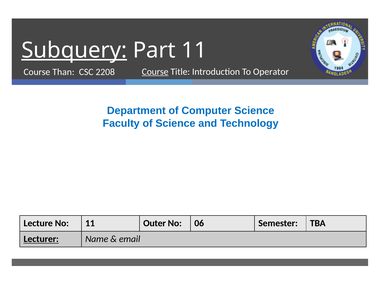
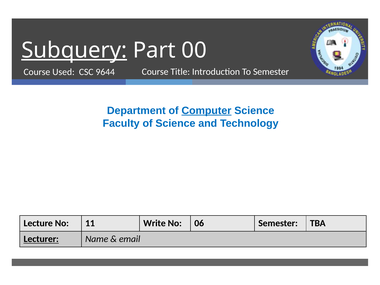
Part 11: 11 -> 00 (194, 50)
Course underline: present -> none (155, 72)
To Operator: Operator -> Semester (271, 72)
Than: Than -> Used (63, 72)
2208: 2208 -> 9644 (105, 72)
Computer underline: none -> present (206, 111)
Outer: Outer -> Write (154, 223)
